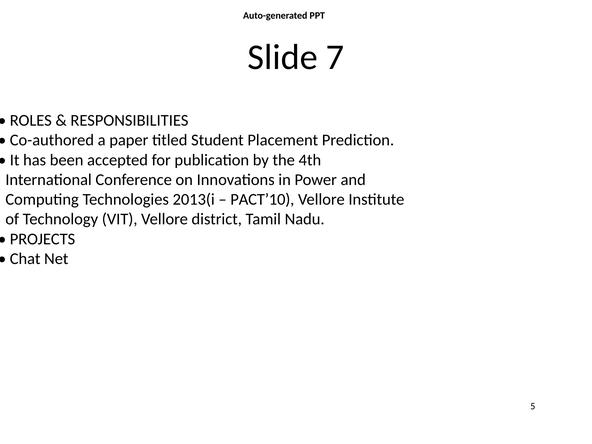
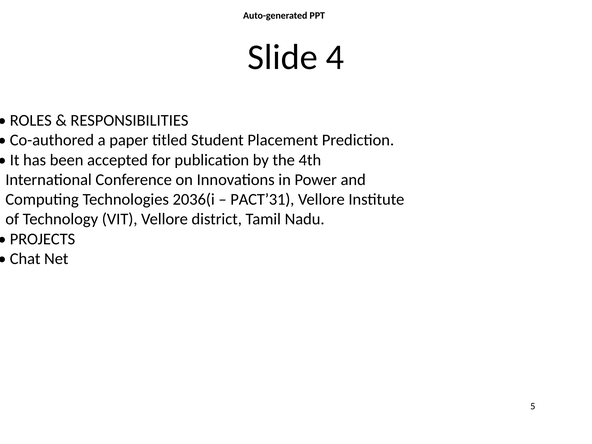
7: 7 -> 4 (335, 57)
2013(i: 2013(i -> 2036(i (194, 199)
PACT’10: PACT’10 -> PACT’31 (262, 199)
